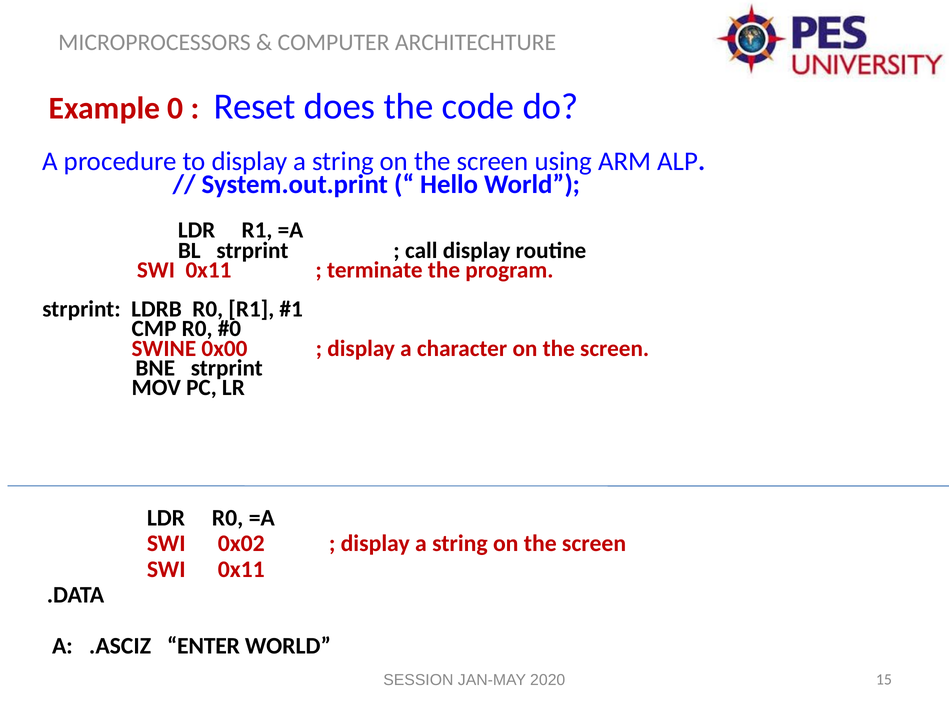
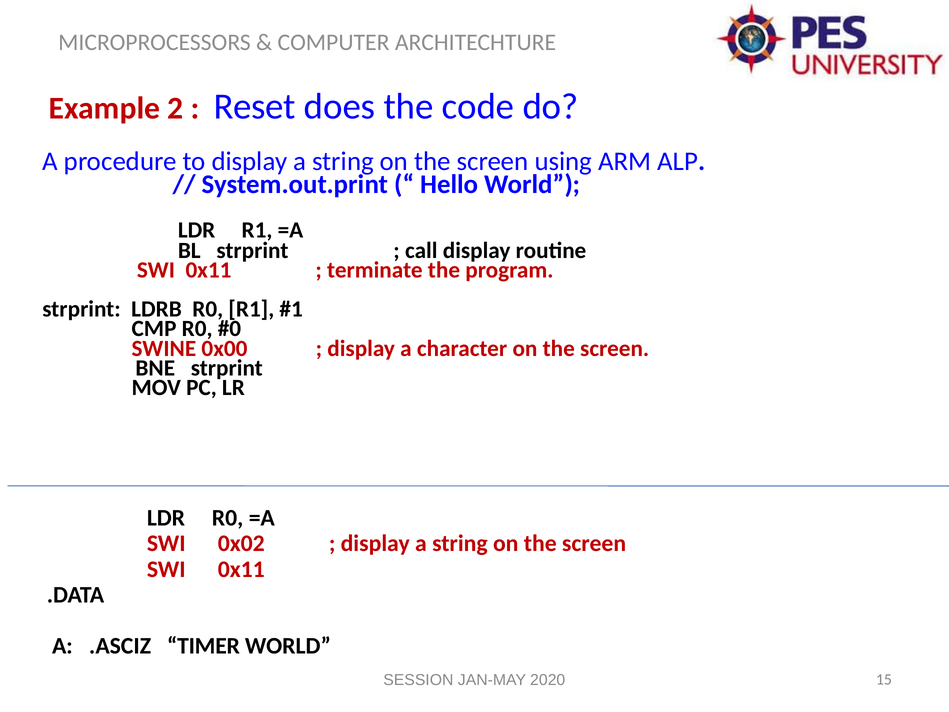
0: 0 -> 2 (175, 108)
ENTER: ENTER -> TIMER (203, 646)
